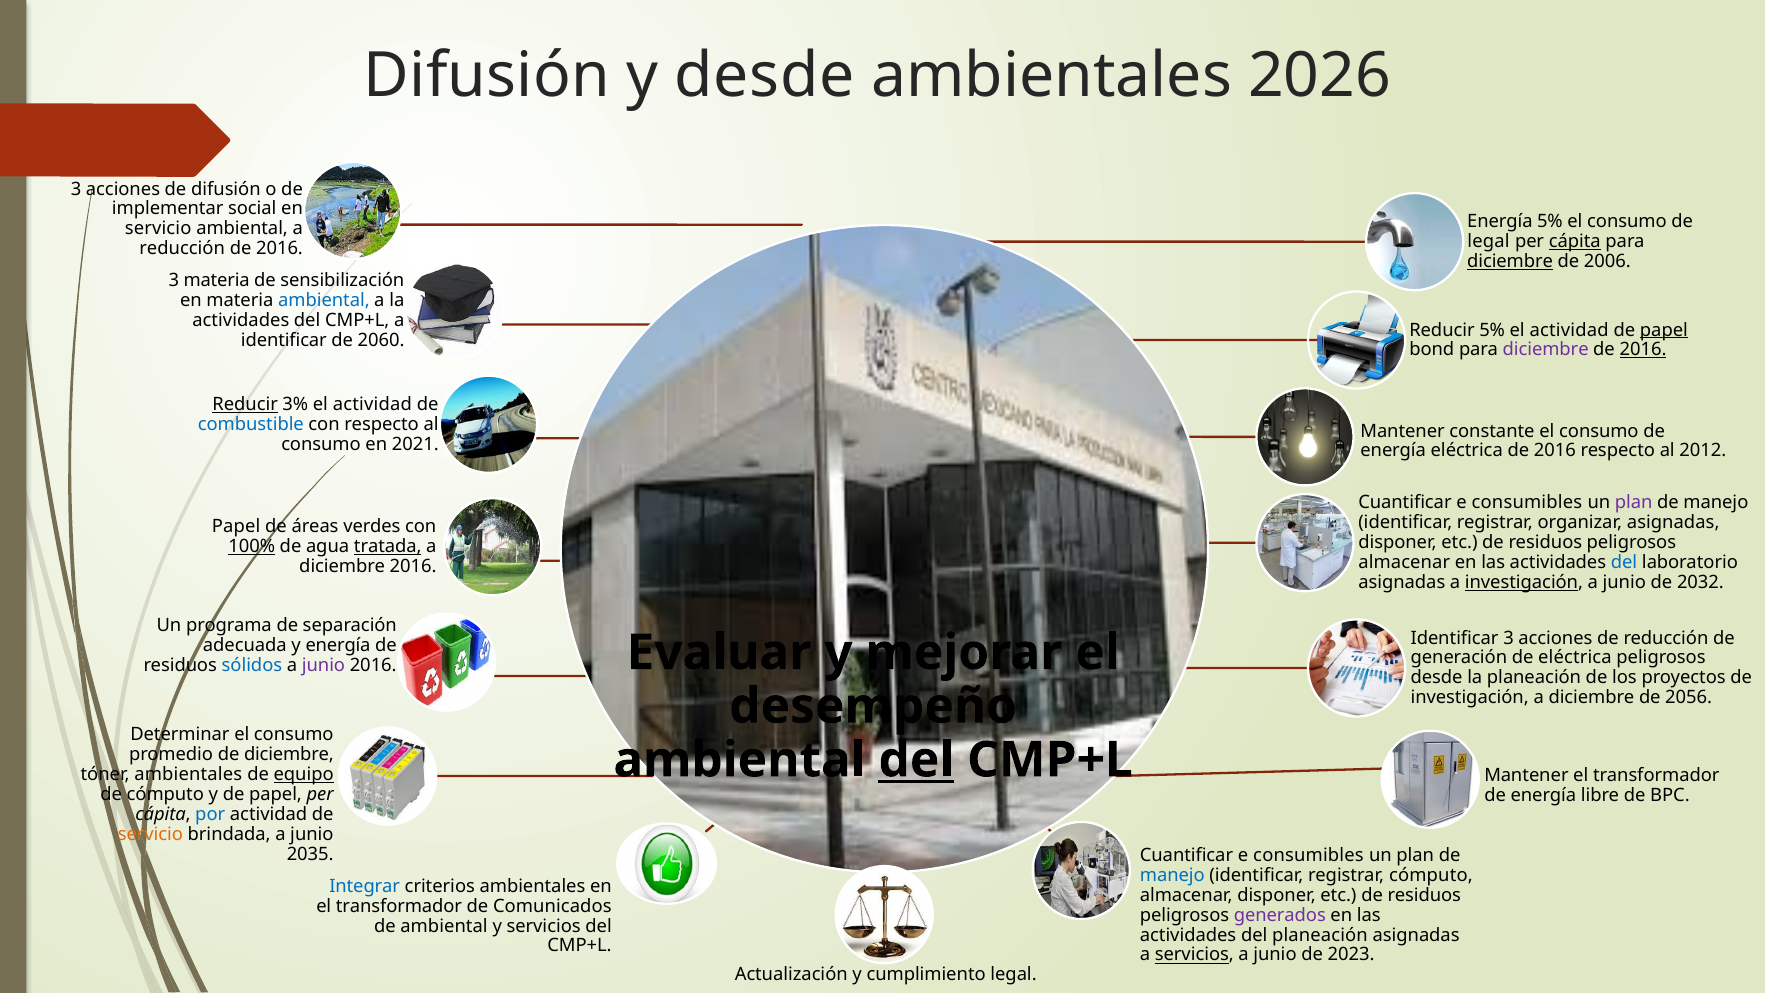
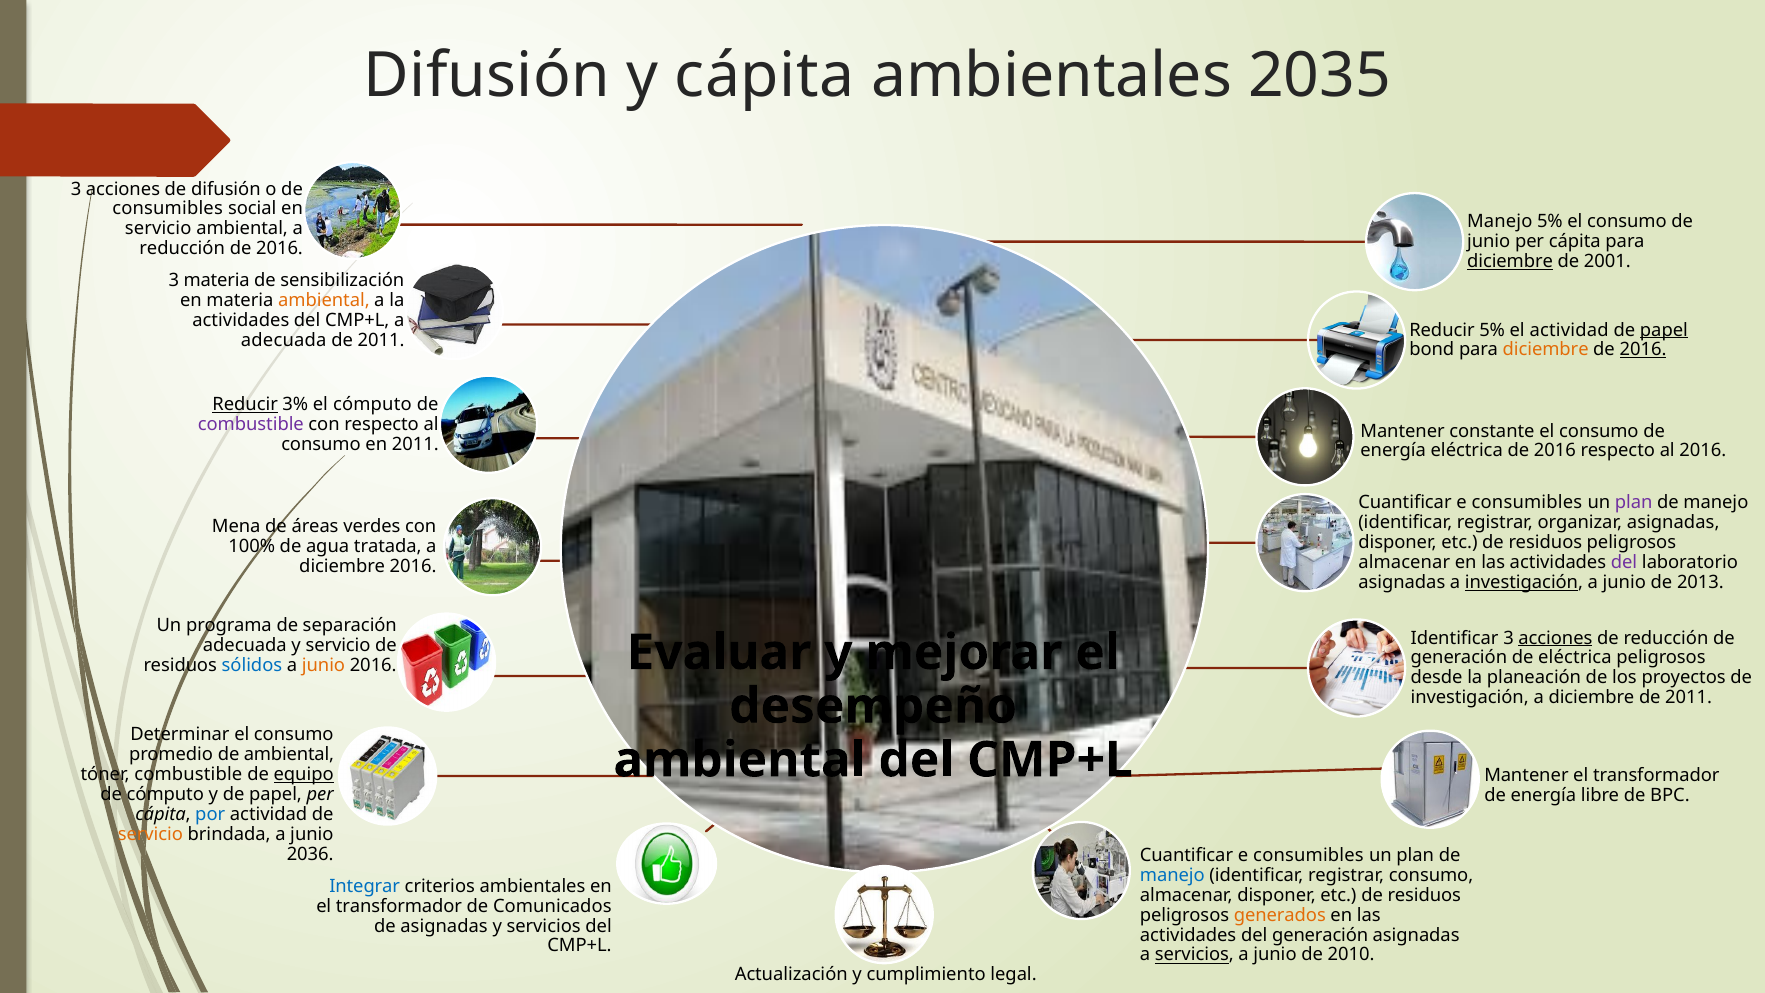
y desde: desde -> cápita (765, 76)
2026: 2026 -> 2035 (1320, 76)
implementar: implementar -> consumibles (168, 209)
Energía: Energía -> Manejo (1500, 222)
legal: legal -> junio (1489, 241)
cápita underline: present -> none (1575, 241)
2006: 2006 -> 2001 (1607, 261)
ambiental colour: blue -> orange (324, 300)
identificar: identificar -> adecuada (284, 340)
2060: 2060 -> 2011 (381, 340)
diciembre colour: purple -> orange (1546, 350)
3% el actividad: actividad -> cómputo (372, 404)
combustible colour: blue -> purple (251, 424)
en 2021: 2021 -> 2011 (415, 444)
al 2012: 2012 -> 2016 (1703, 451)
Papel: Papel -> Mena (236, 527)
100% underline: present -> none (252, 546)
tratada underline: present -> none (388, 546)
del colour: blue -> purple (1624, 562)
2032: 2032 -> 2013 (1700, 582)
acciones underline: none -> present (1555, 638)
y energía: energía -> servicio (338, 645)
junio colour: purple -> orange (324, 665)
diciembre de 2056: 2056 -> 2011 (1689, 698)
de diciembre: diciembre -> ambiental (289, 754)
del underline: present -> none (916, 760)
tóner ambientales: ambientales -> combustible (188, 774)
2035: 2035 -> 2036 (310, 854)
registrar cómputo: cómputo -> consumo (1431, 875)
generados colour: purple -> orange (1280, 915)
de ambiental: ambiental -> asignadas (444, 926)
del planeación: planeación -> generación (1320, 935)
2023: 2023 -> 2010 (1351, 955)
